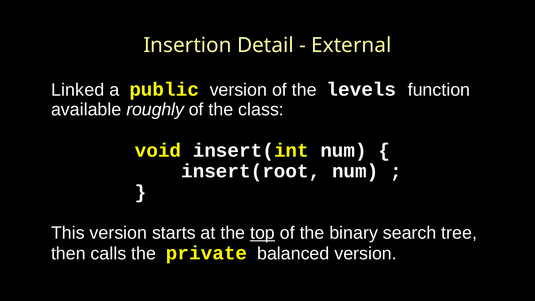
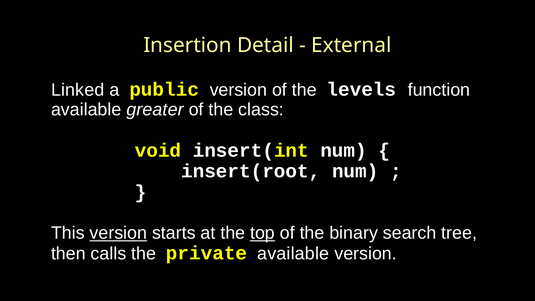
roughly: roughly -> greater (155, 110)
version underline: none -> present (118, 233)
private balanced: balanced -> available (293, 254)
